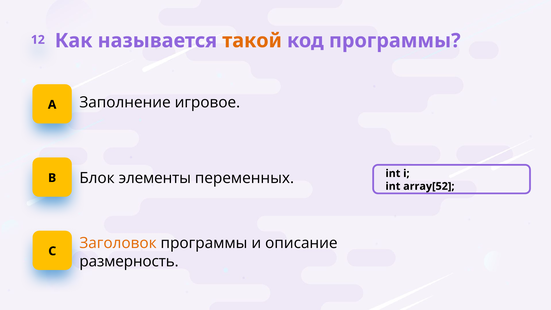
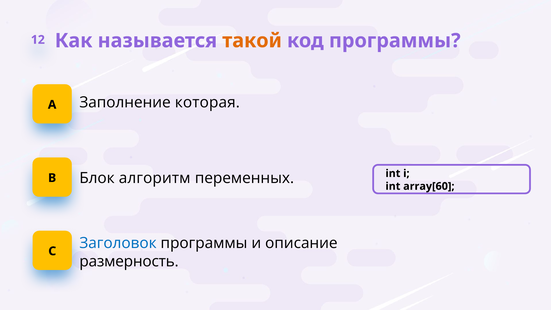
игровое: игровое -> которая (207, 103)
элементы: элементы -> алгоритм (155, 178)
array[52: array[52 -> array[60 (429, 186)
Заголовок colour: orange -> blue (118, 243)
